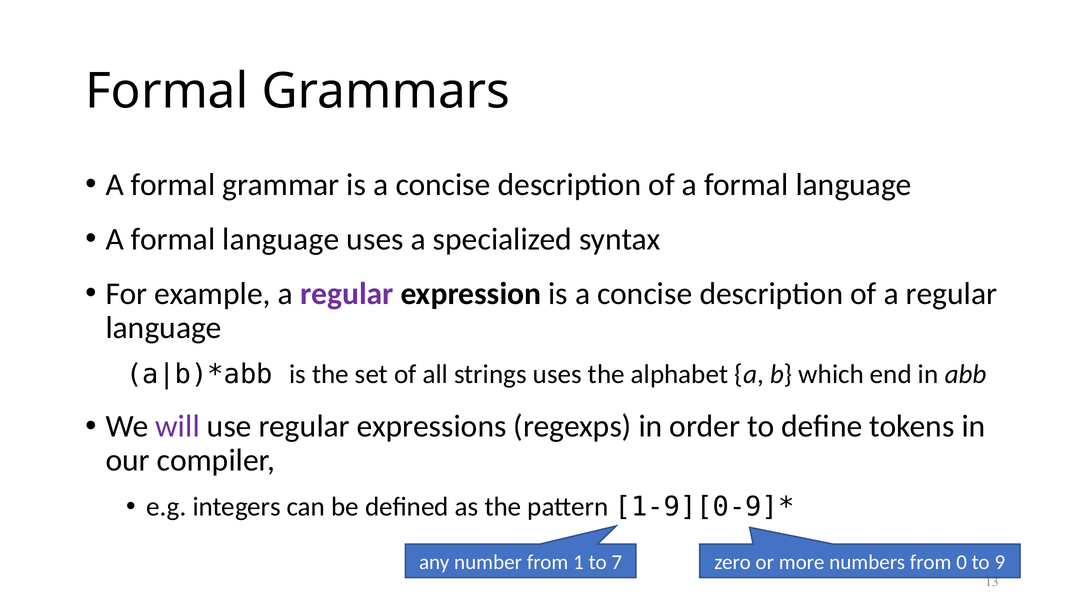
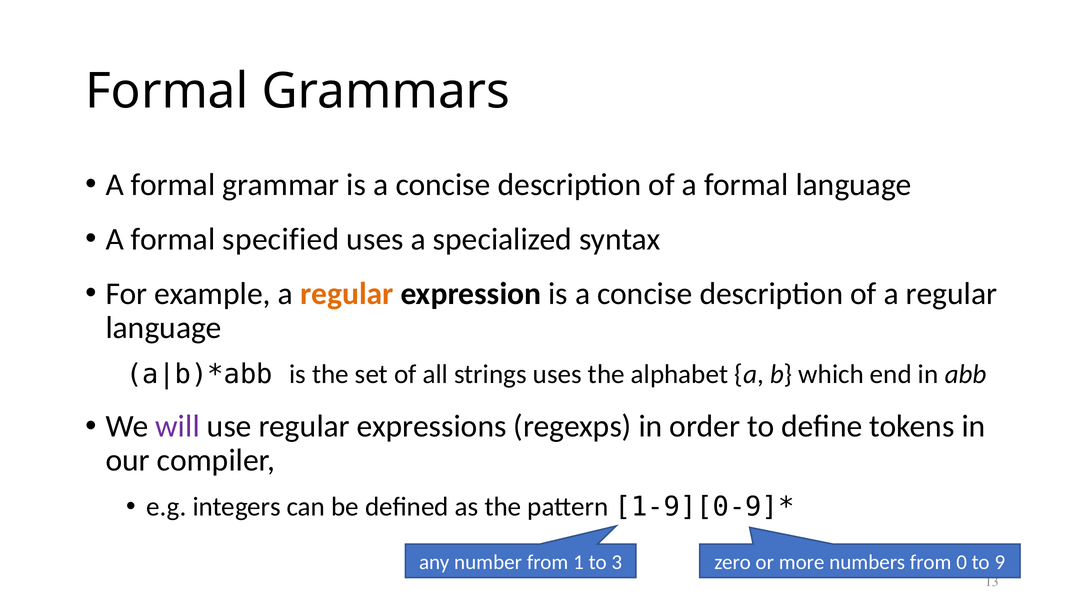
language: language -> specified (281, 239)
regular colour: purple -> orange (347, 294)
7: 7 -> 3 (617, 562)
